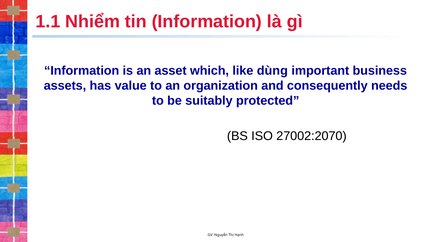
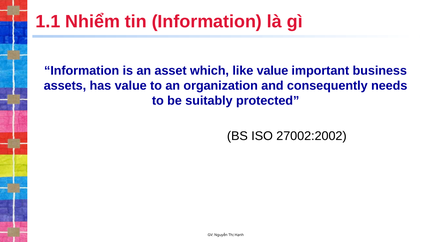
like dùng: dùng -> value (272, 71)
27002:2070: 27002:2070 -> 27002:2002 (311, 136)
